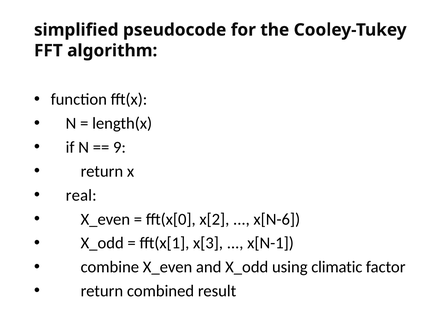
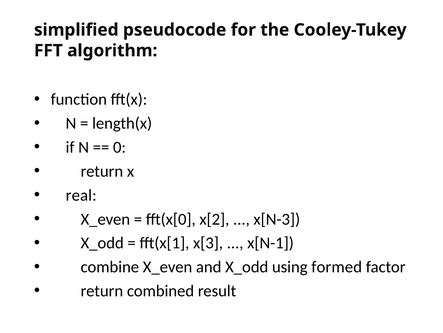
9: 9 -> 0 (119, 147)
x[N-6: x[N-6 -> x[N-3 (277, 219)
climatic: climatic -> formed (337, 266)
